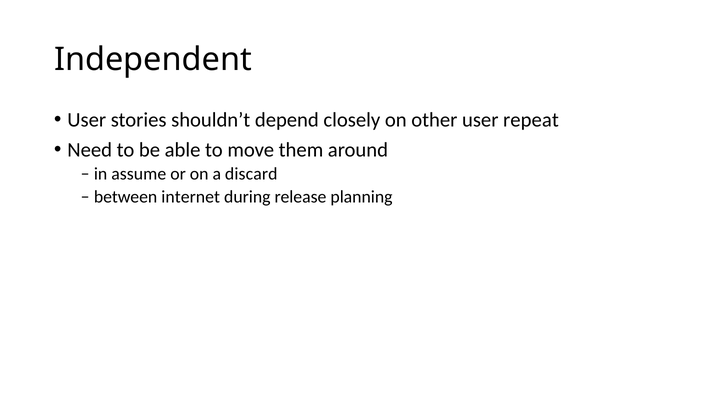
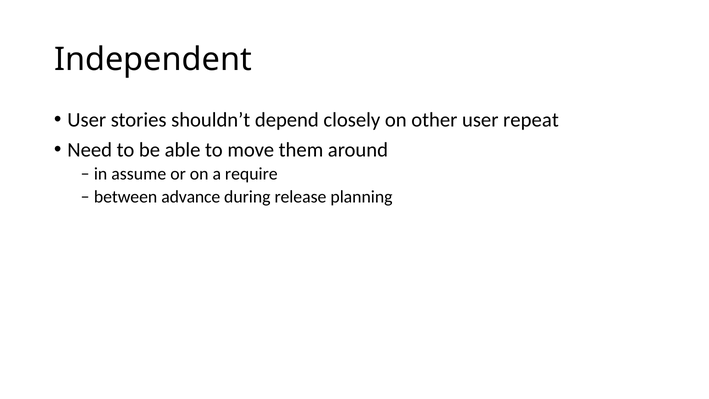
discard: discard -> require (251, 174)
internet: internet -> advance (191, 197)
